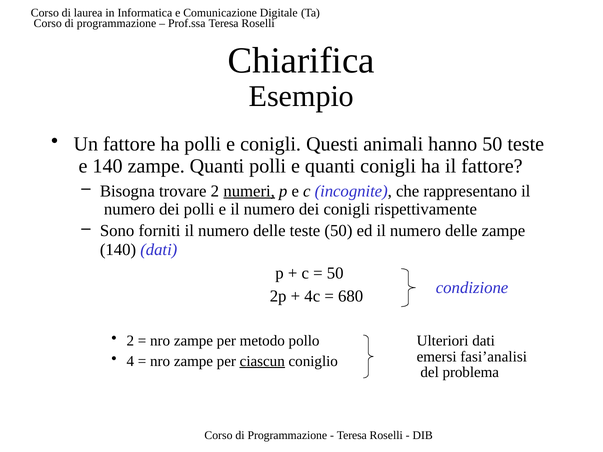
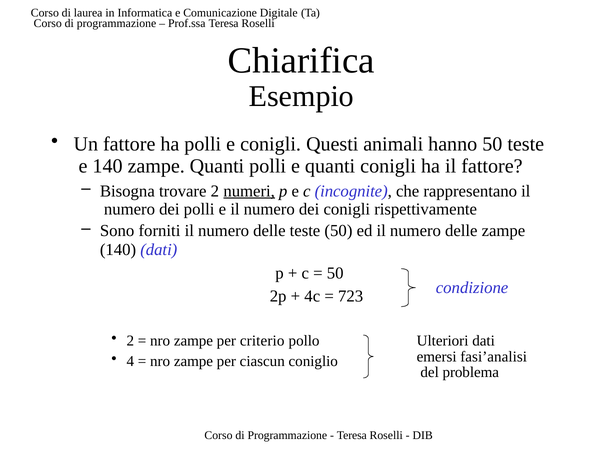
680: 680 -> 723 (351, 296)
metodo: metodo -> criterio (262, 341)
ciascun underline: present -> none (262, 361)
